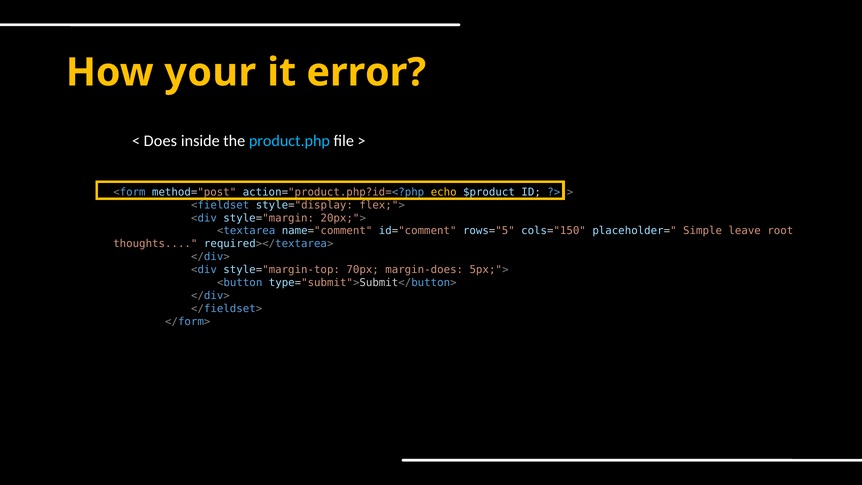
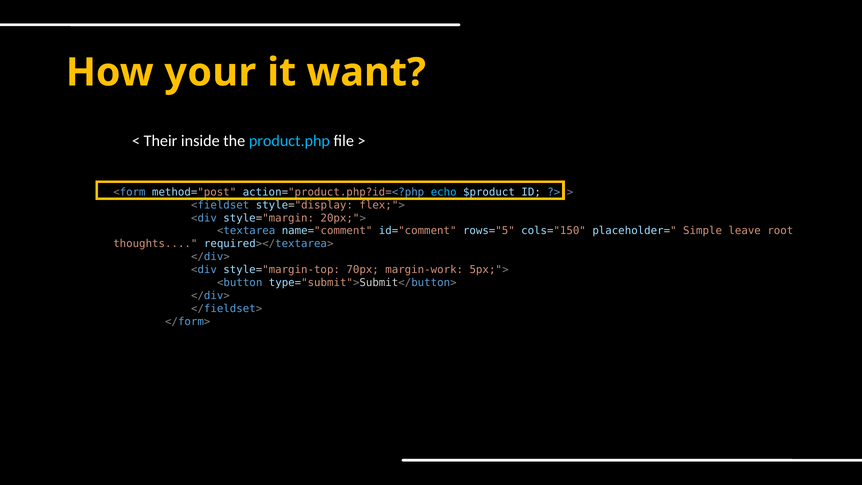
error: error -> want (366, 72)
Does: Does -> Their (160, 141)
echo colour: yellow -> light blue (444, 192)
margin-does: margin-does -> margin-work (424, 270)
